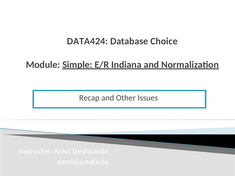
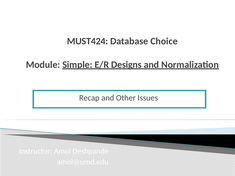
DATA424: DATA424 -> MUST424 (88, 41)
Indiana: Indiana -> Designs (126, 65)
